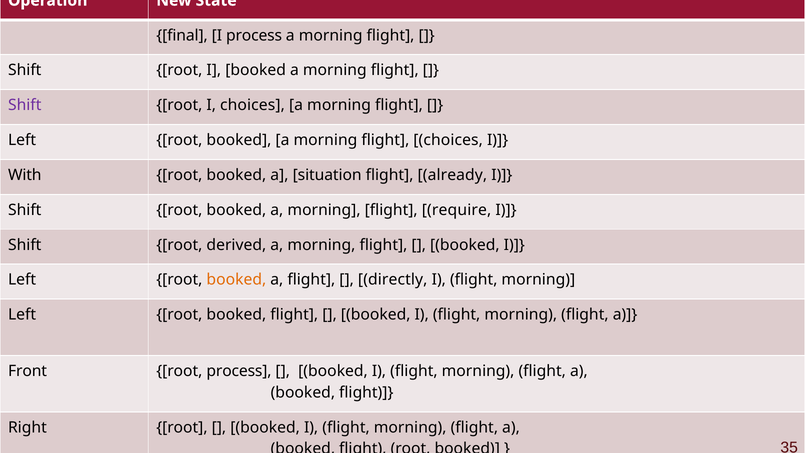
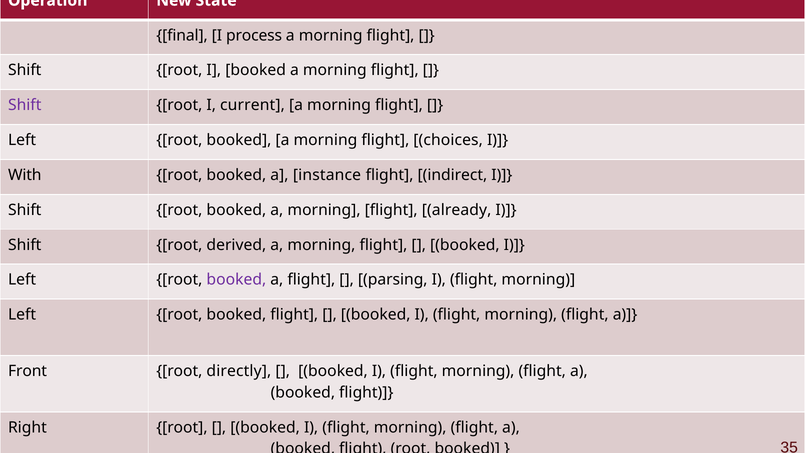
I choices: choices -> current (252, 105)
situation: situation -> instance (327, 175)
already: already -> indirect (452, 175)
require: require -> already (457, 210)
booked colour: orange -> purple (236, 280)
directly: directly -> parsing (393, 280)
root process: process -> directly (239, 371)
